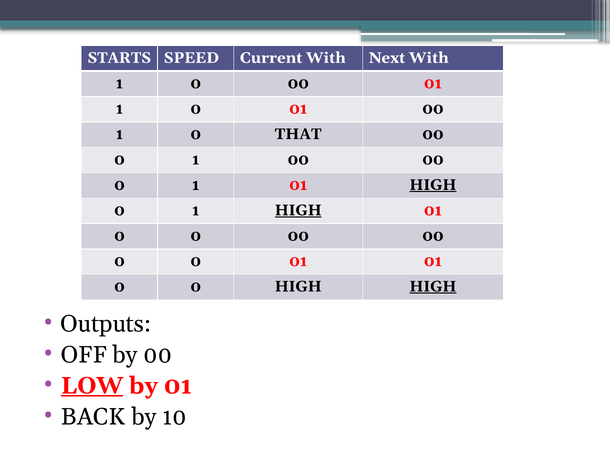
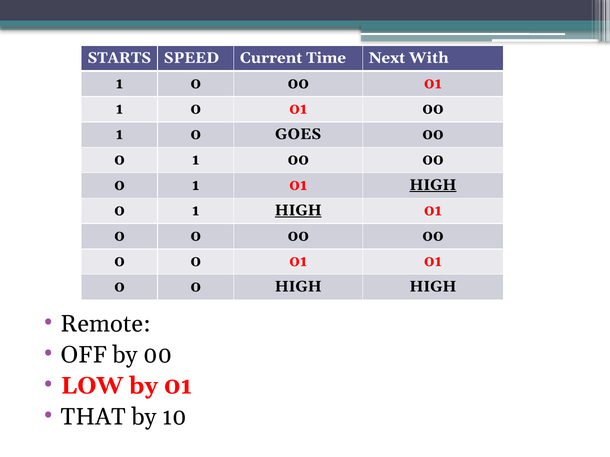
Current With: With -> Time (326, 58)
THAT: THAT -> GOES (298, 134)
HIGH underline: present -> none (433, 287)
Outputs: Outputs -> Remote (106, 324)
LOW underline: present -> none (92, 386)
BACK: BACK -> THAT (93, 417)
